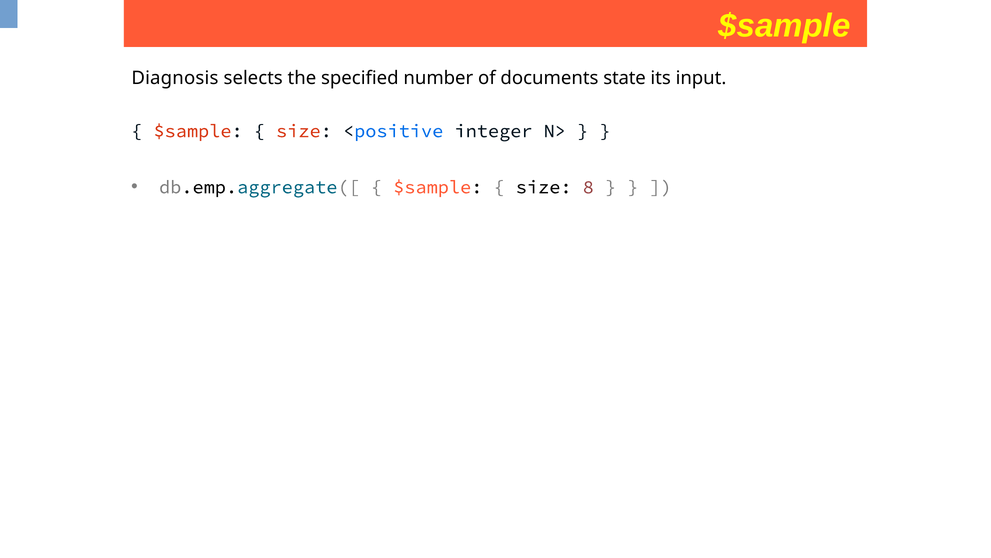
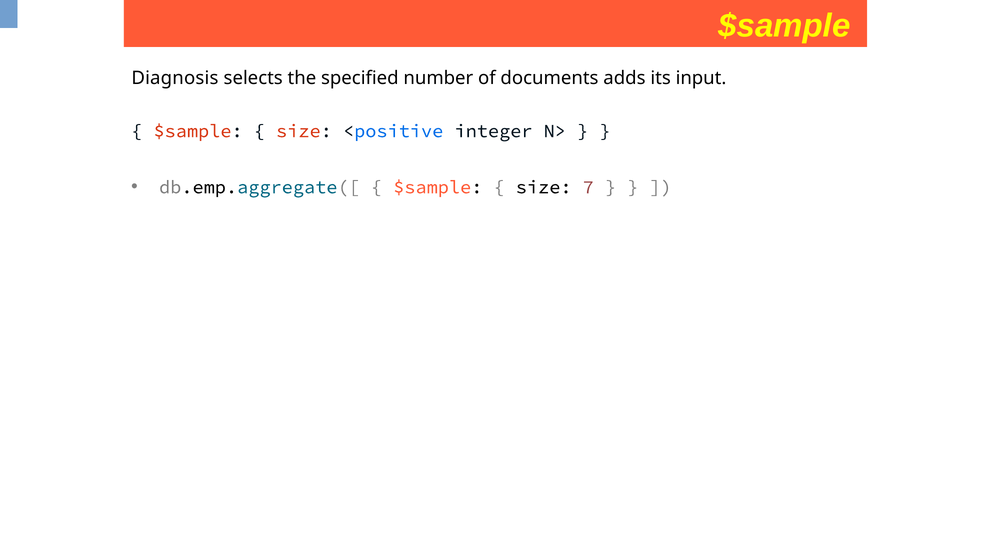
state: state -> adds (624, 78)
8: 8 -> 7 (588, 187)
